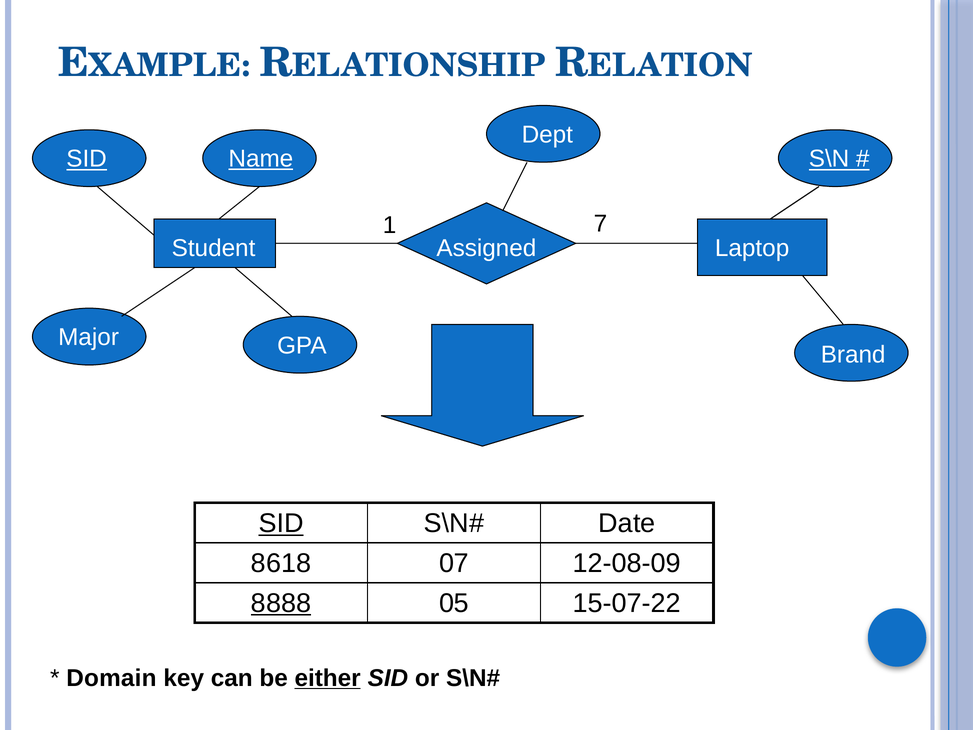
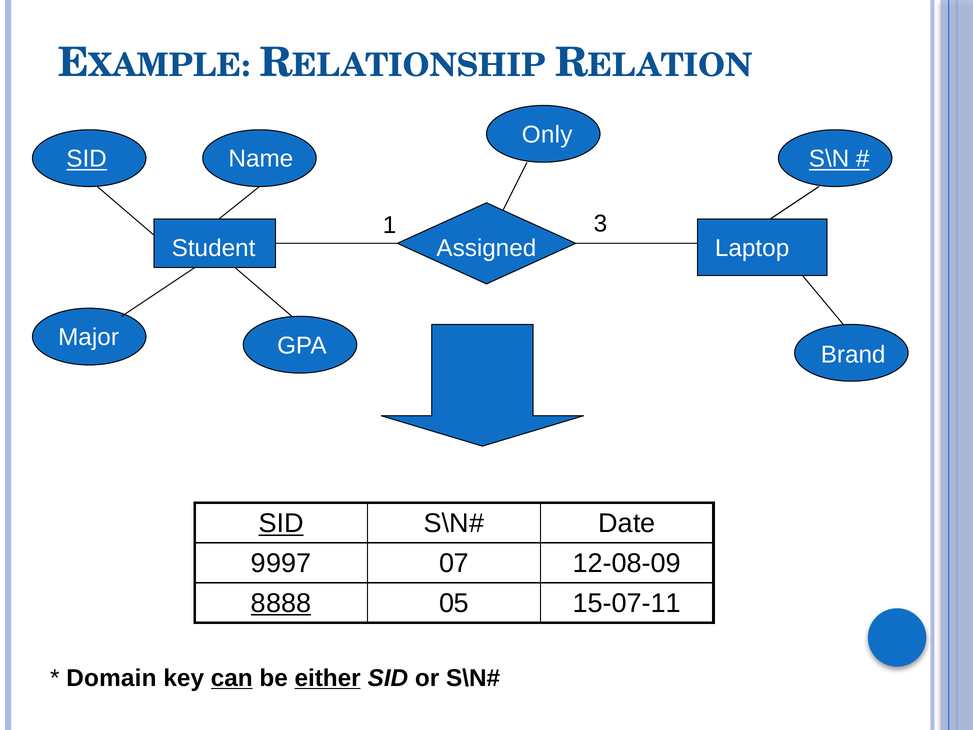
Dept: Dept -> Only (547, 135)
Name underline: present -> none (261, 159)
7: 7 -> 3 (600, 224)
8618: 8618 -> 9997 (281, 563)
15-07-22: 15-07-22 -> 15-07-11 (627, 603)
can underline: none -> present (232, 678)
